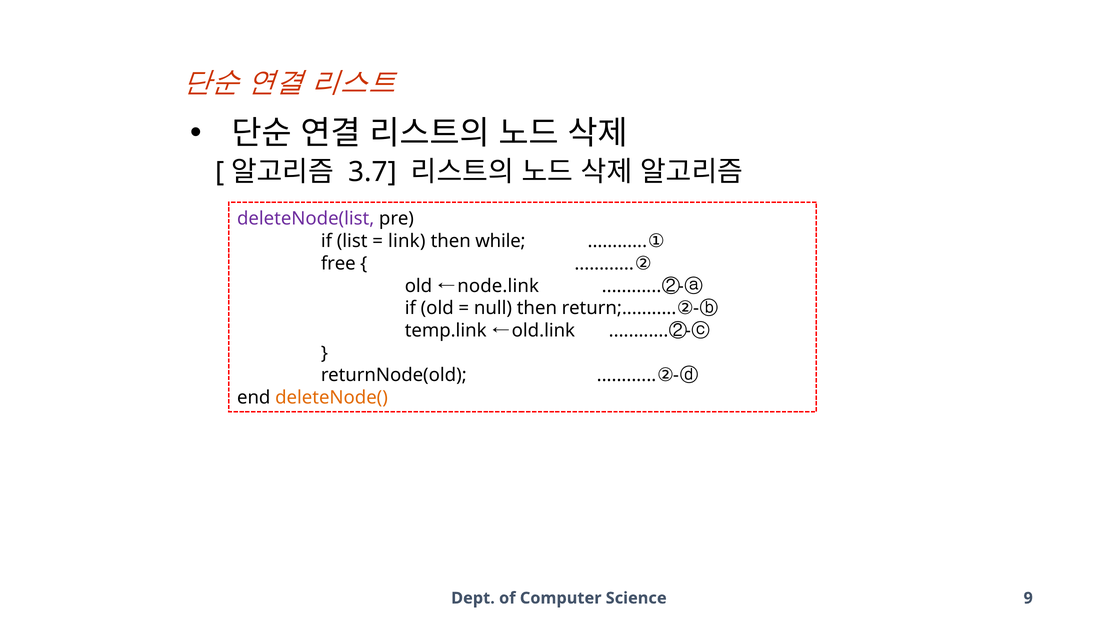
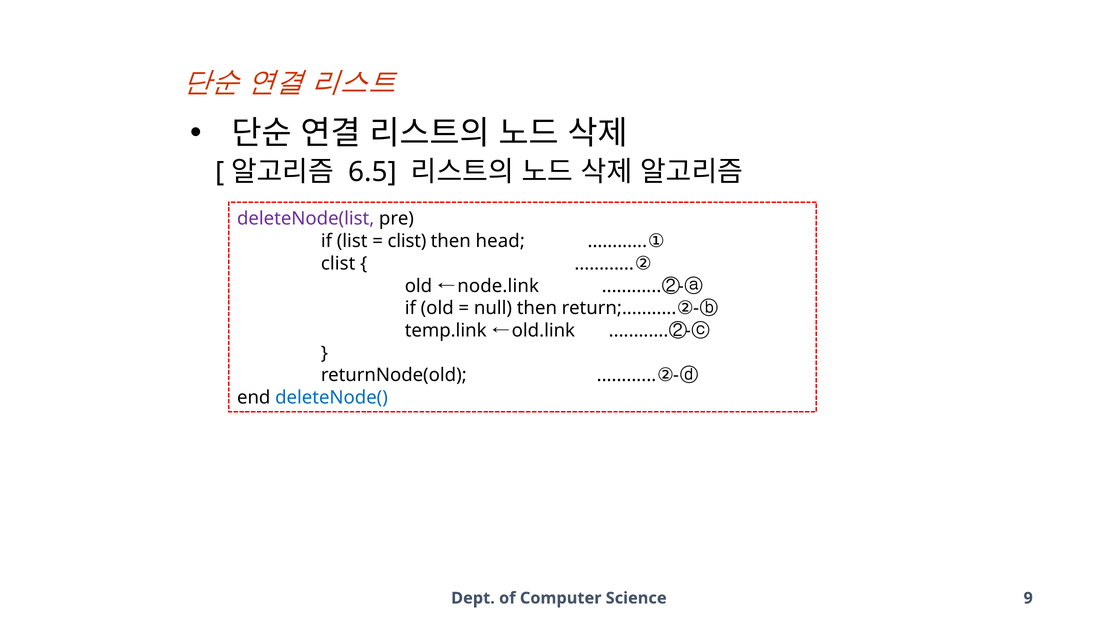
3.7: 3.7 -> 6.5 (373, 172)
link: link -> clist (407, 241)
while: while -> head (500, 241)
free: free -> clist (338, 263)
deleteNode( colour: orange -> blue (332, 398)
